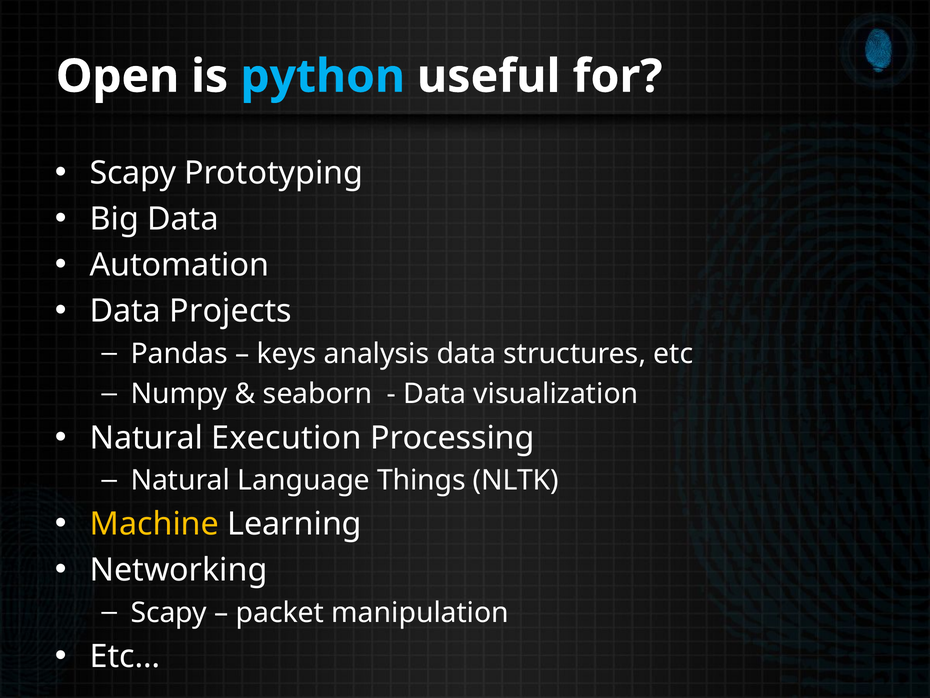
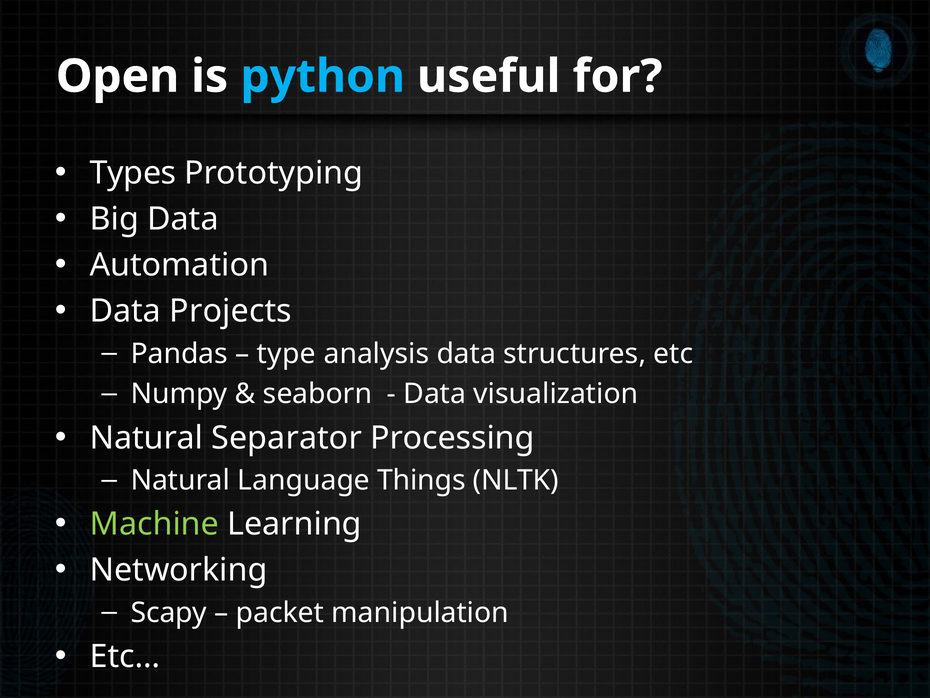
Scapy: Scapy -> Types (133, 173)
keys: keys -> type (286, 353)
Execution: Execution -> Separator (287, 438)
Machine colour: yellow -> light green (154, 524)
